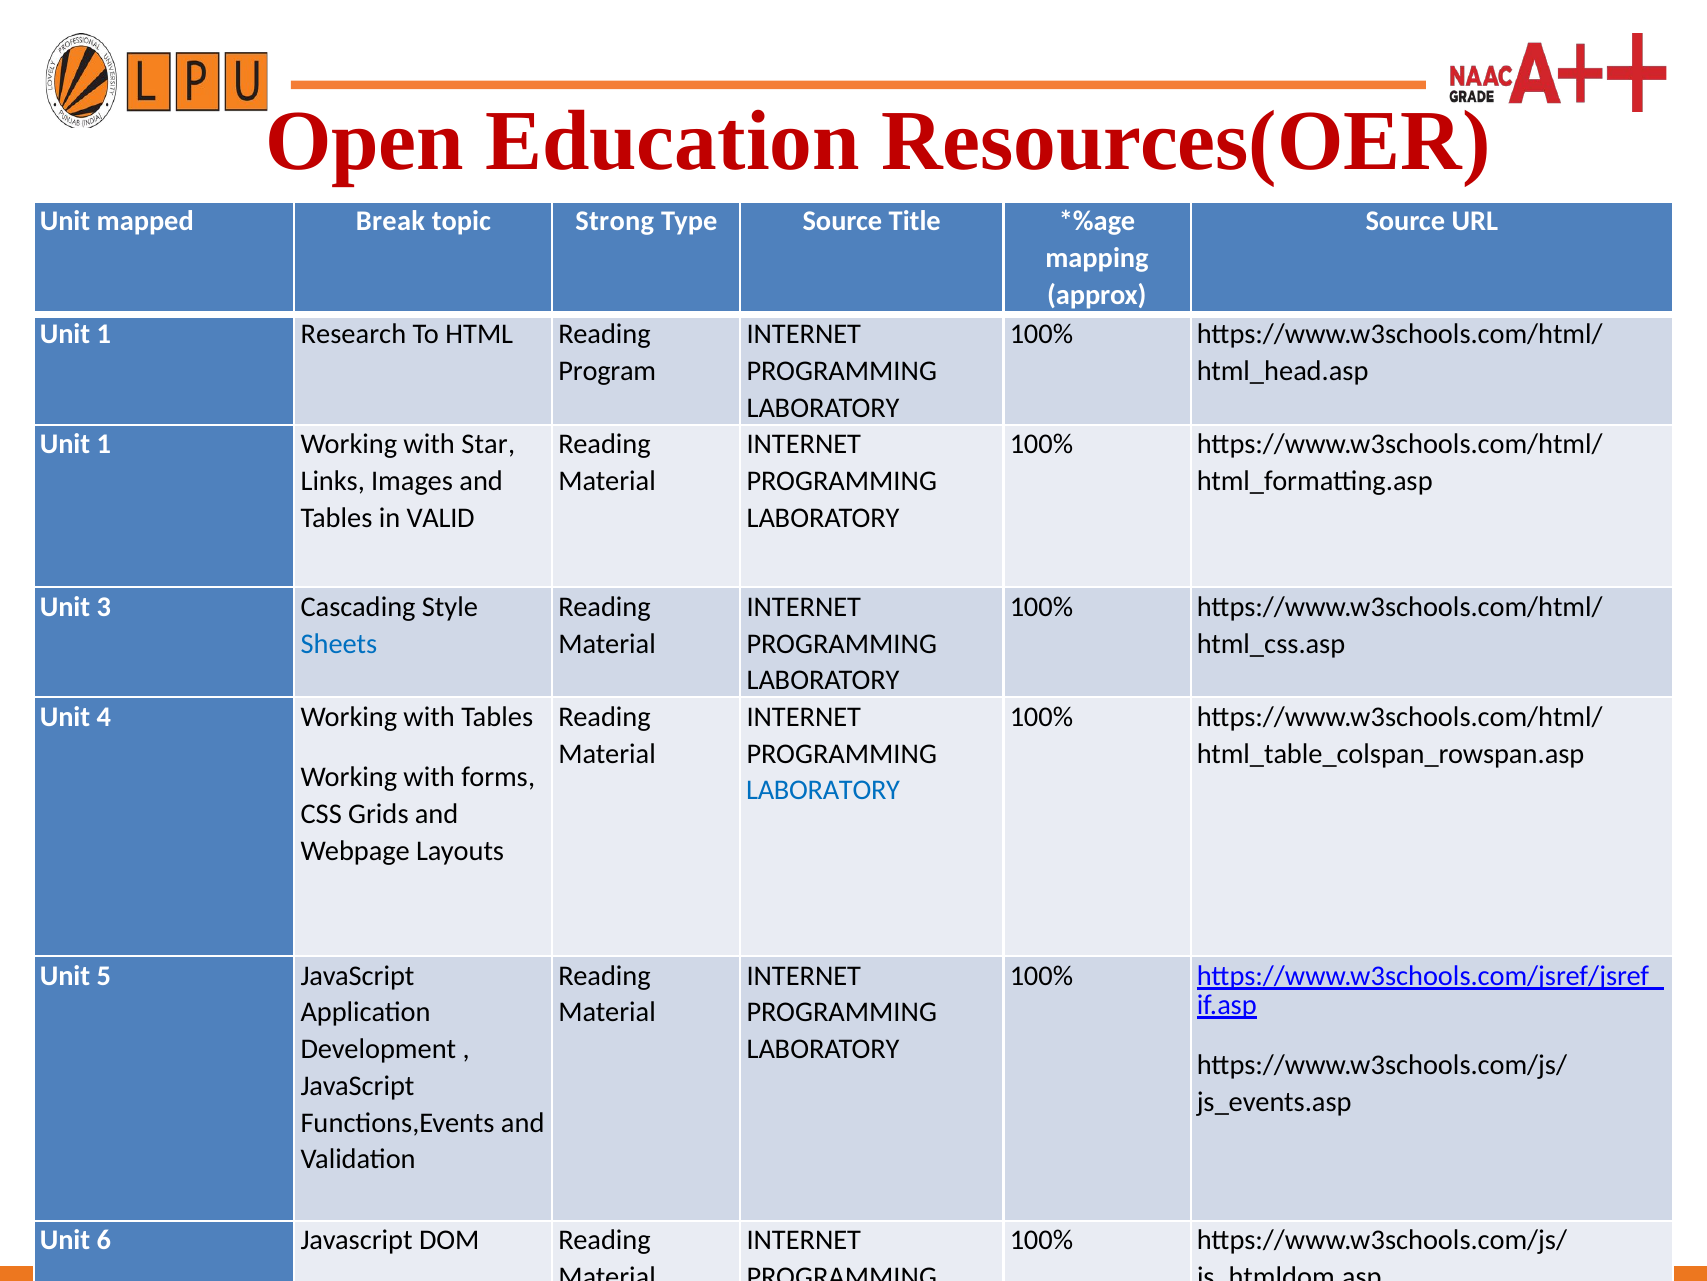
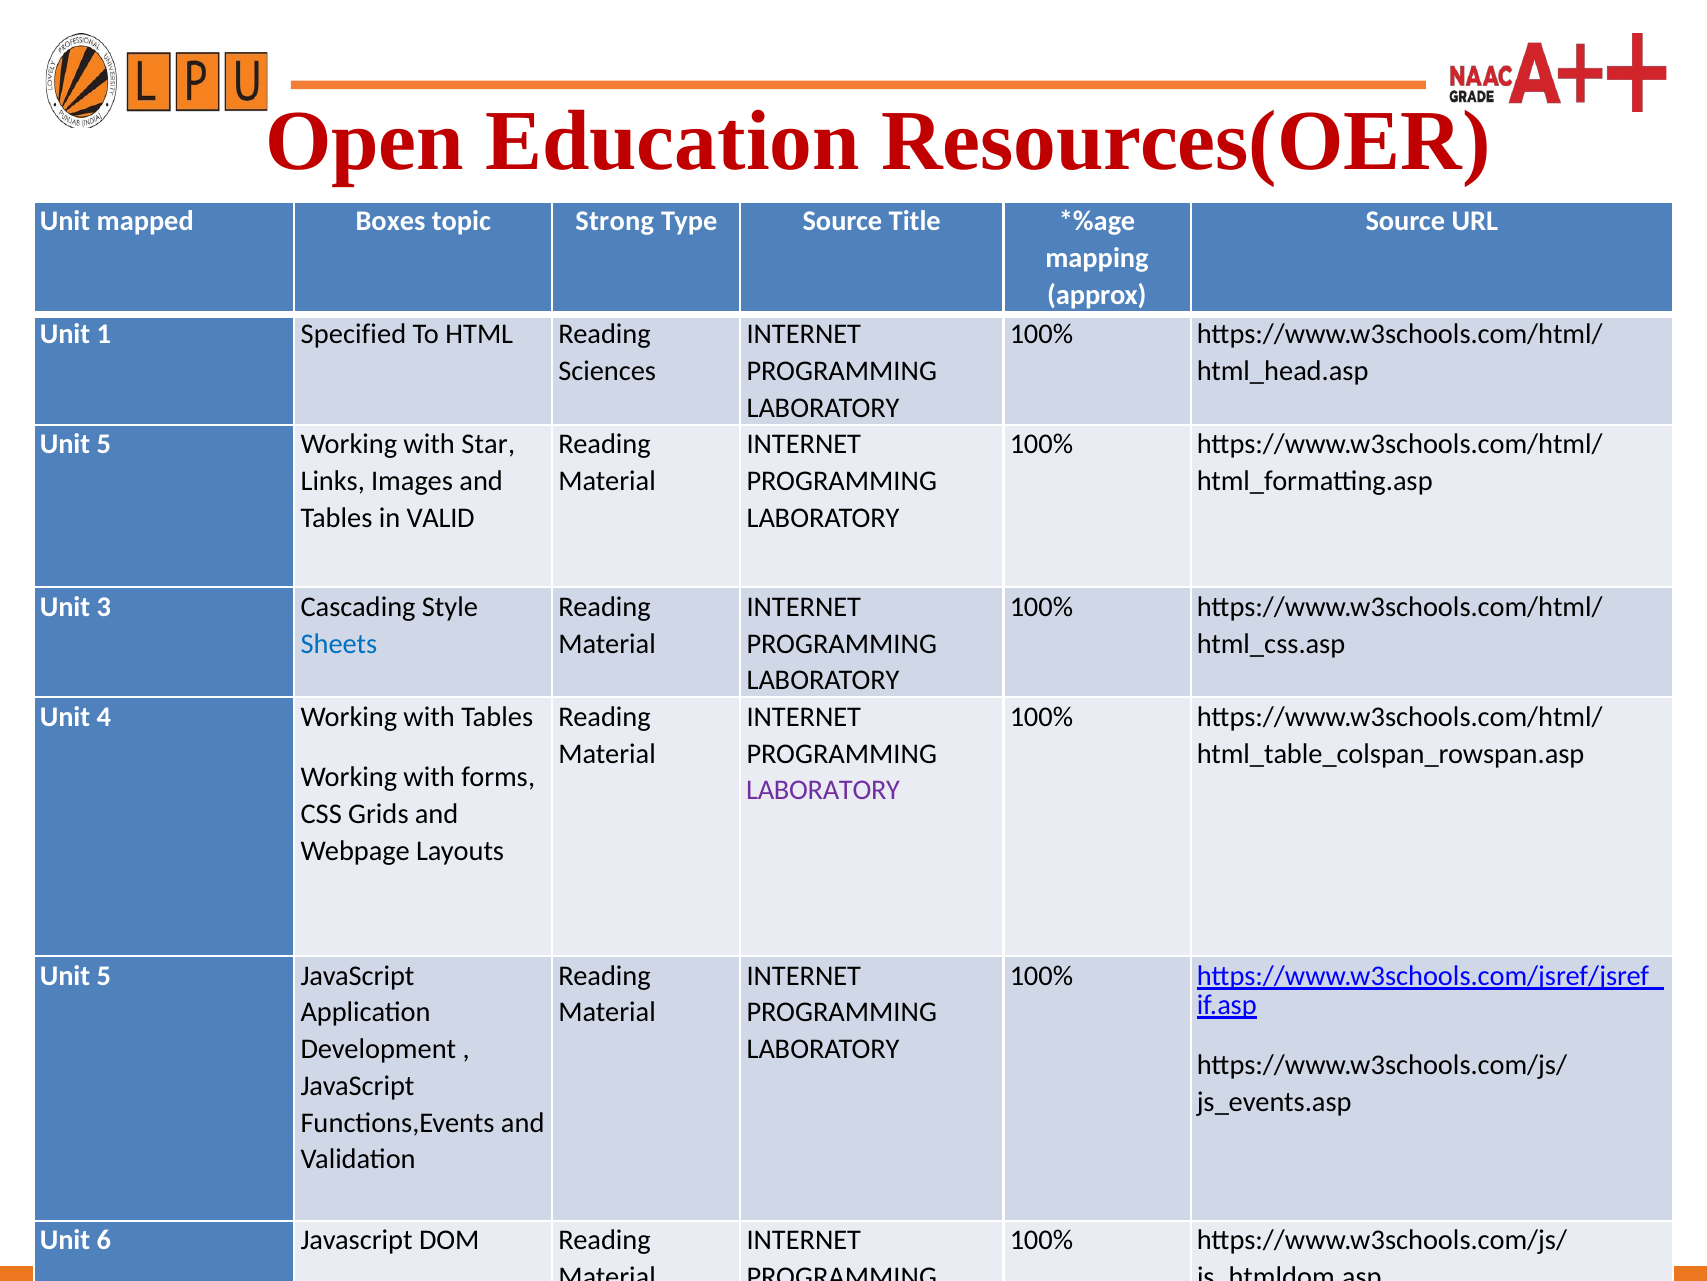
Break: Break -> Boxes (391, 221)
Research: Research -> Specified (353, 334)
Program: Program -> Sciences (607, 371)
1: 1 -> 5 (104, 444)
LABORATORY colour: blue -> purple (823, 790)
